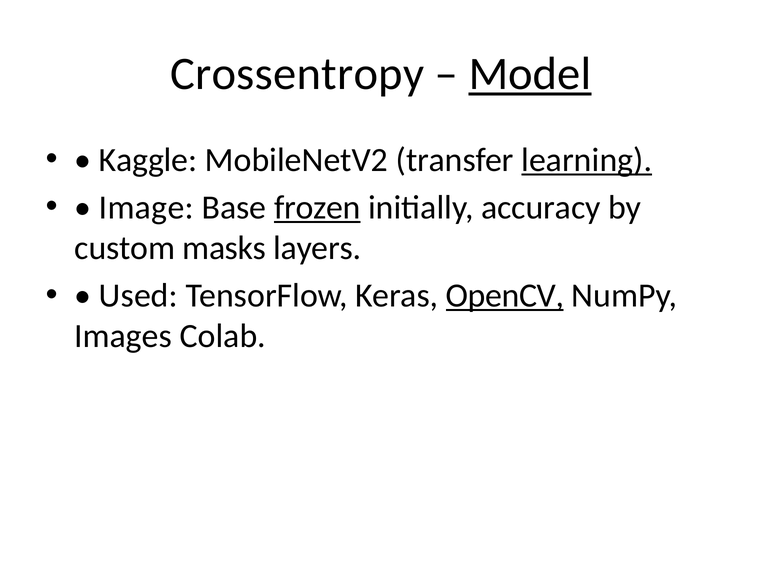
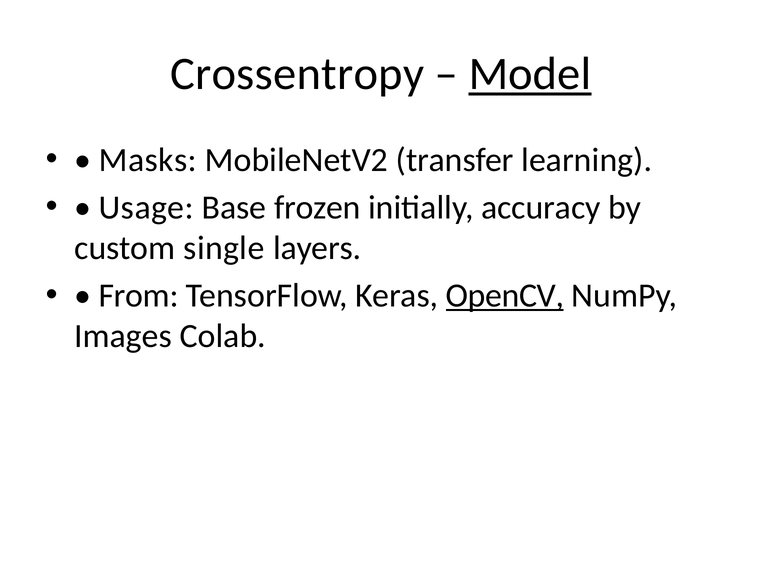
Kaggle: Kaggle -> Masks (148, 160)
learning underline: present -> none (587, 160)
Image: Image -> Usage (146, 207)
frozen underline: present -> none (317, 207)
masks: masks -> single (224, 248)
Used: Used -> From (139, 295)
